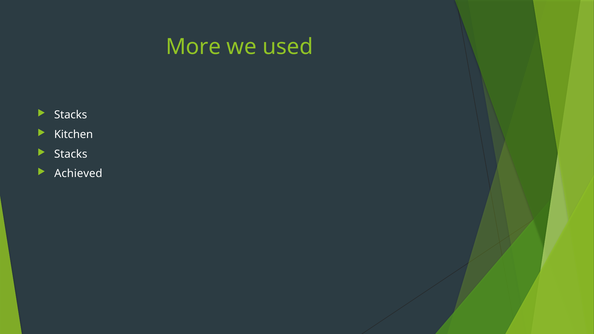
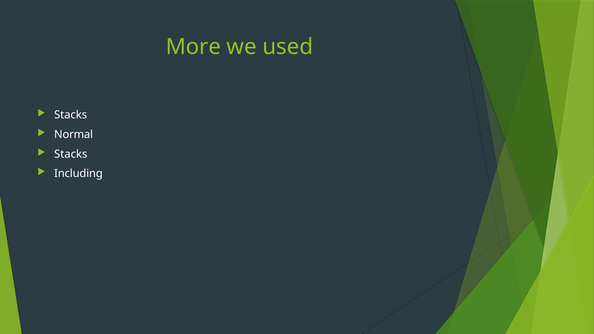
Kitchen: Kitchen -> Normal (74, 135)
Achieved: Achieved -> Including (78, 174)
